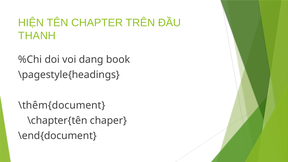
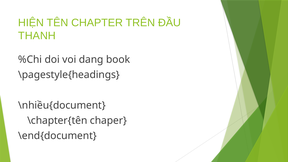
\thêm{document: \thêm{document -> \nhiều{document (62, 105)
